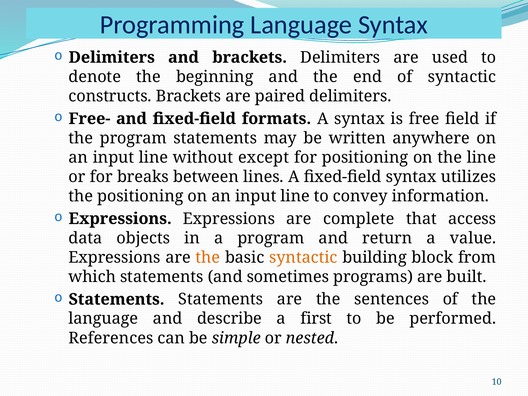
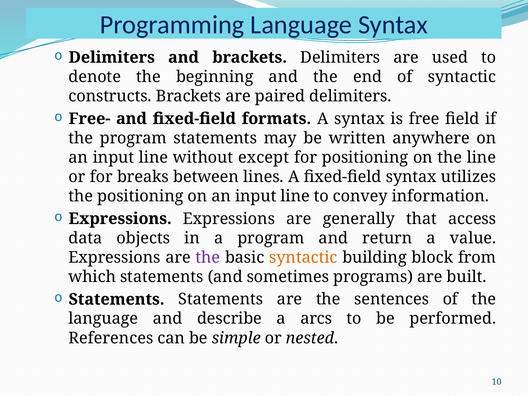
complete: complete -> generally (359, 219)
the colour: orange -> purple (208, 257)
first: first -> arcs (316, 319)
